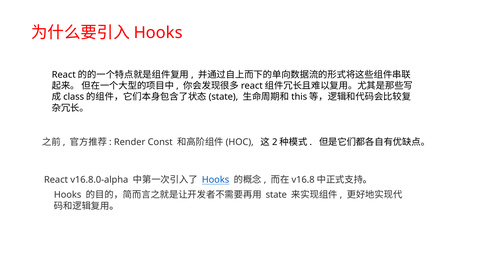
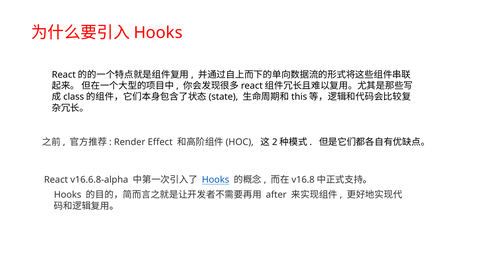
Const: Const -> Effect (160, 142)
v16.8.0-alpha: v16.8.0-alpha -> v16.6.8-alpha (99, 179)
state: state -> after (276, 194)
